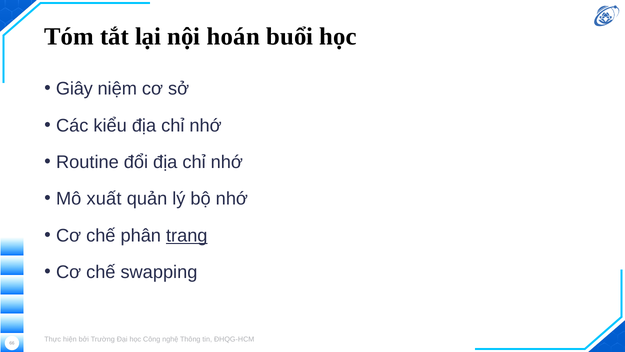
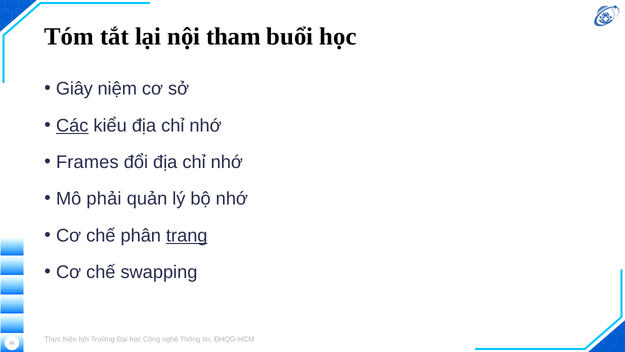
hoán: hoán -> tham (234, 36)
Các underline: none -> present (72, 125)
Routine: Routine -> Frames (87, 162)
xuất: xuất -> phải (104, 199)
